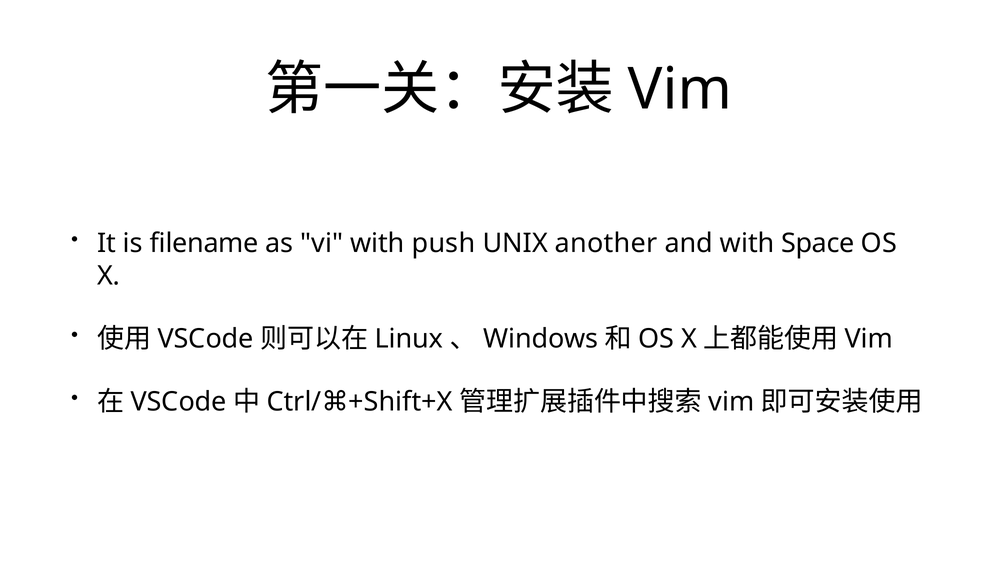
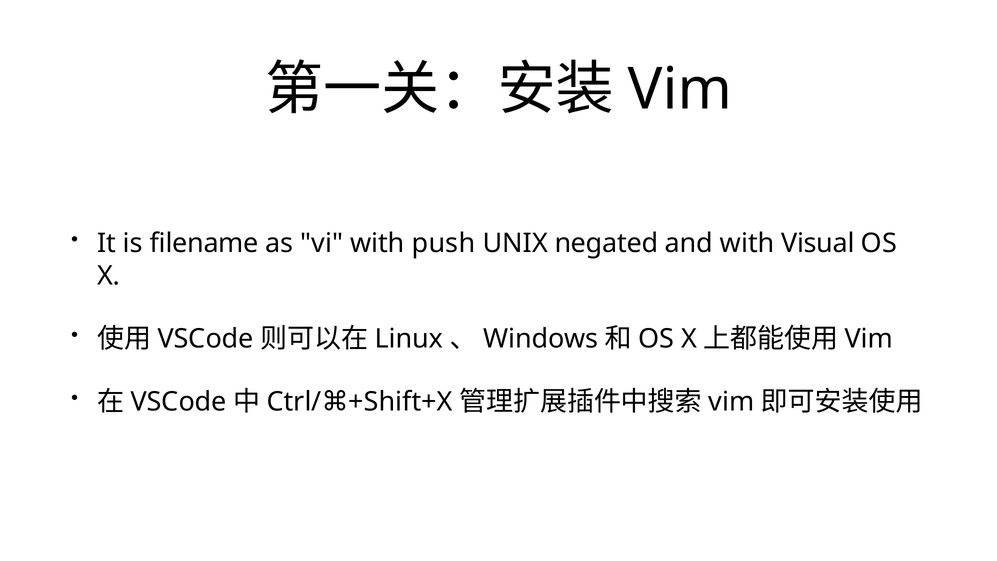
another: another -> negated (606, 243)
Space: Space -> Visual (818, 243)
